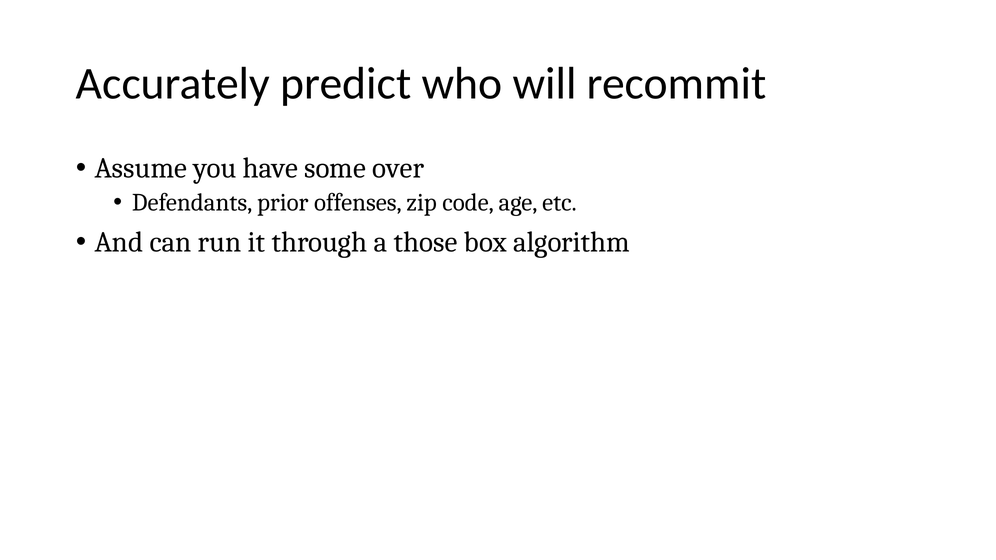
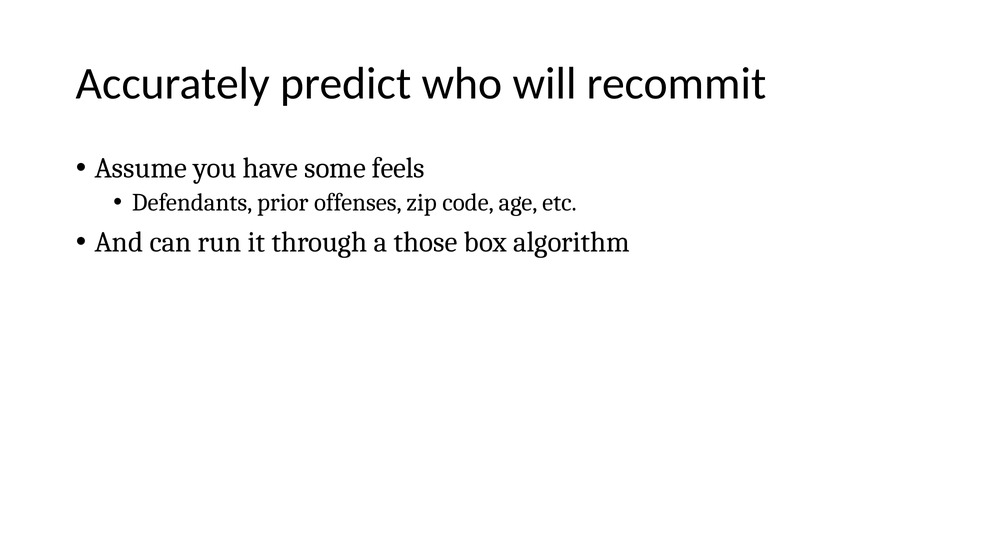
over: over -> feels (398, 168)
